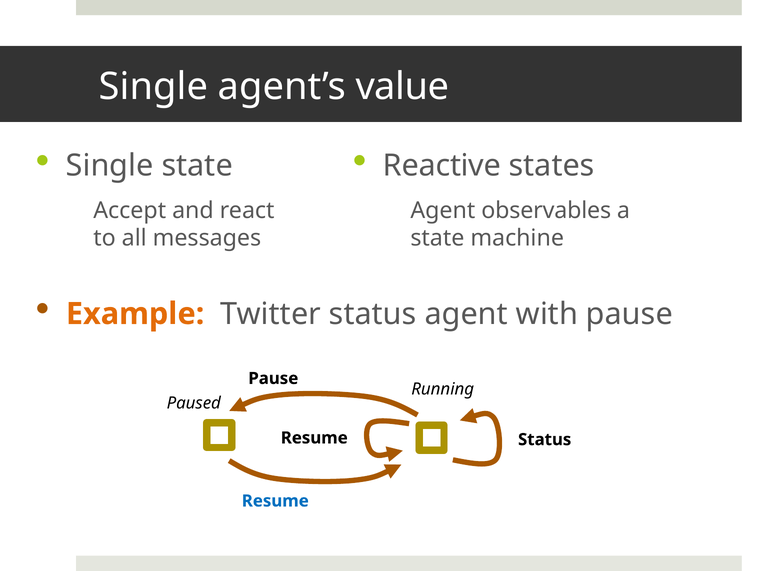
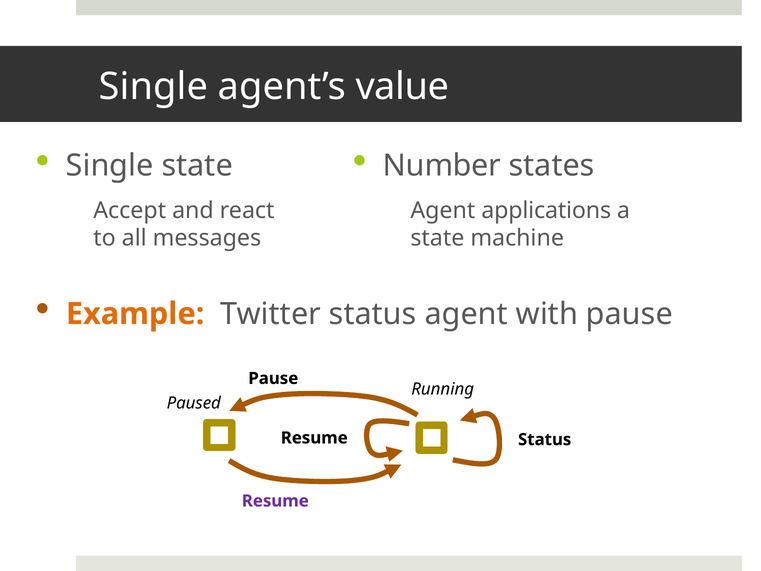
Reactive: Reactive -> Number (442, 166)
observables: observables -> applications (546, 210)
Resume colour: blue -> purple (275, 501)
